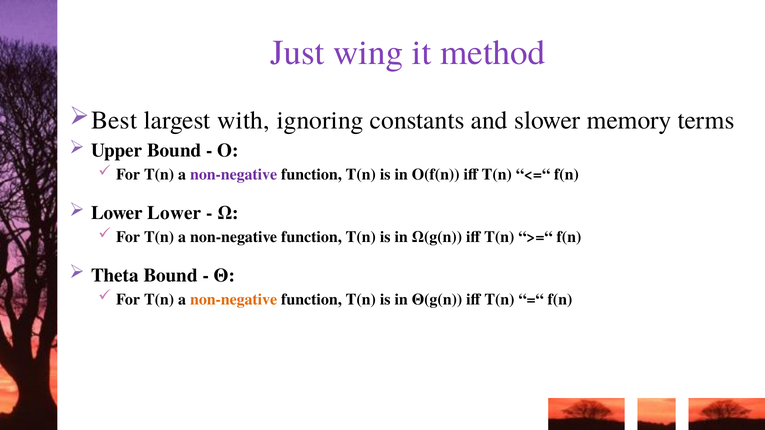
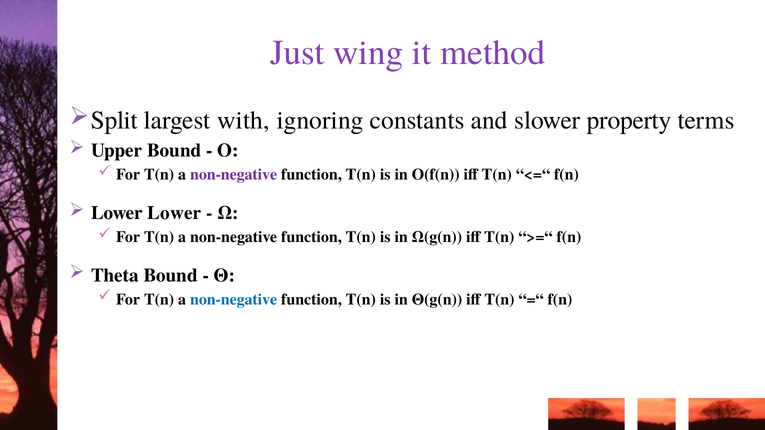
Best: Best -> Split (114, 120)
memory: memory -> property (629, 120)
non-negative colour: orange -> blue (234, 299)
